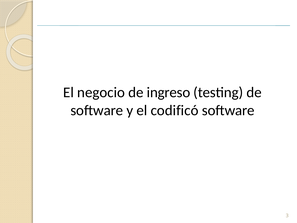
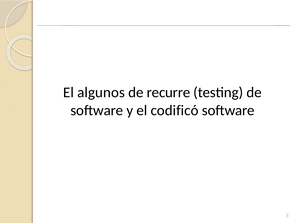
negocio: negocio -> algunos (101, 92)
ingreso: ingreso -> recurre (168, 92)
